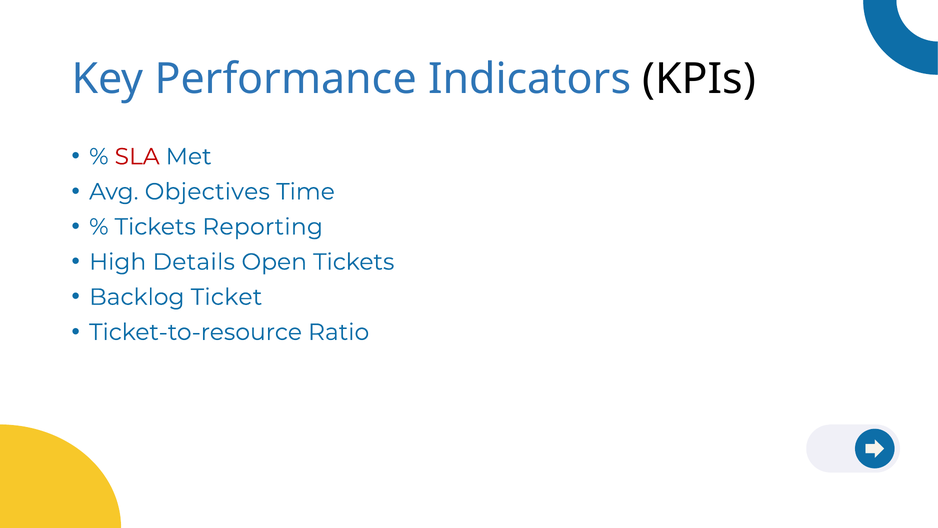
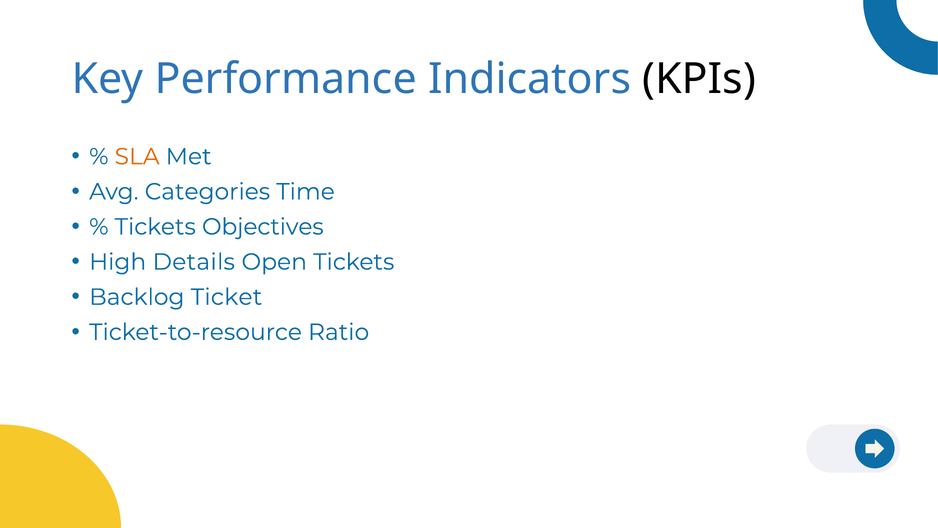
SLA colour: red -> orange (137, 156)
Objectives: Objectives -> Categories (207, 192)
Reporting: Reporting -> Objectives (263, 227)
